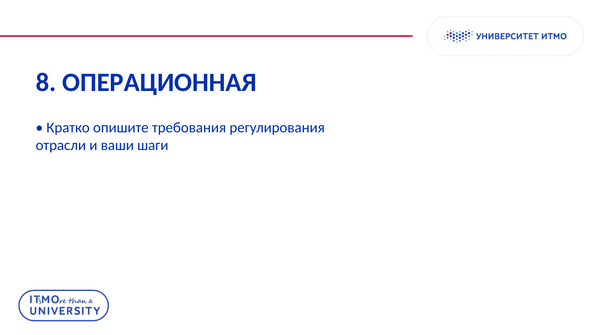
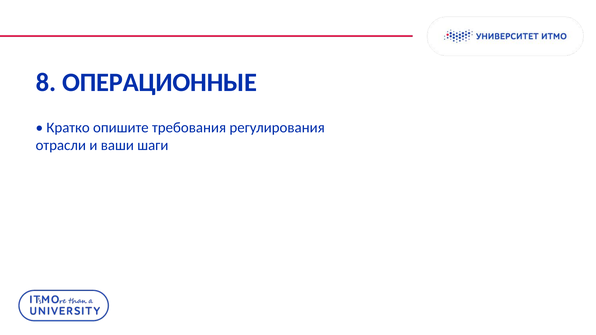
ОПЕРАЦИОННАЯ: ОПЕРАЦИОННАЯ -> ОПЕРАЦИОННЫЕ (160, 83)
